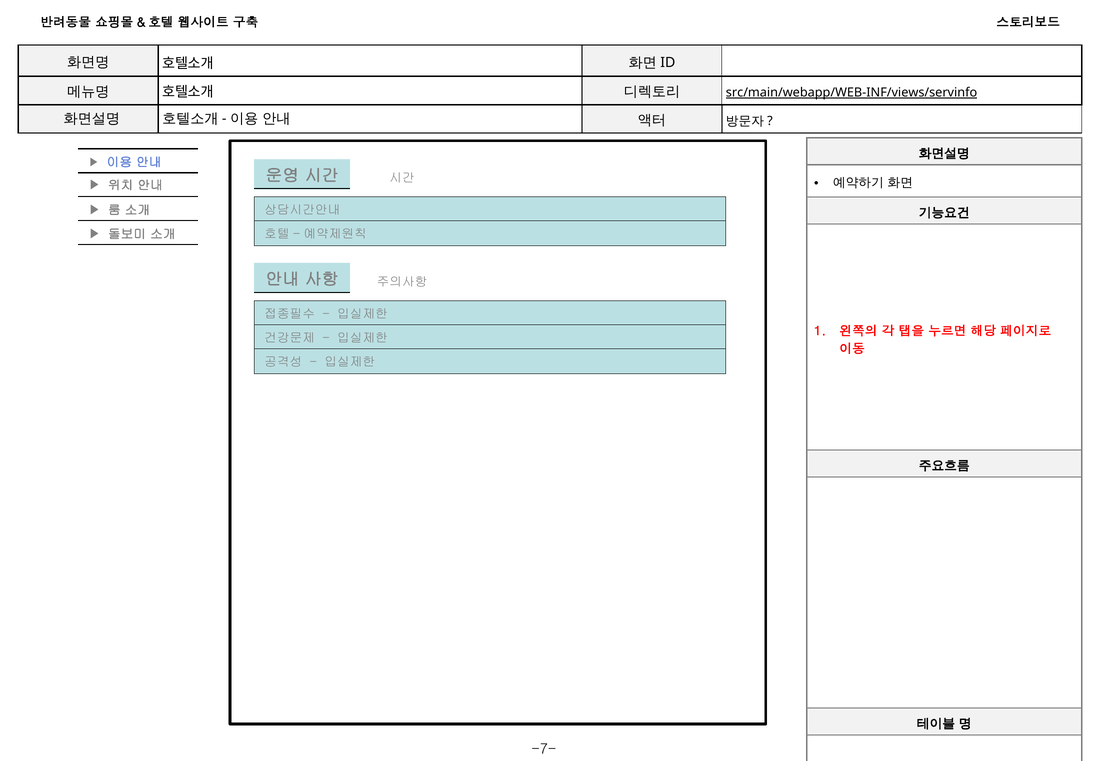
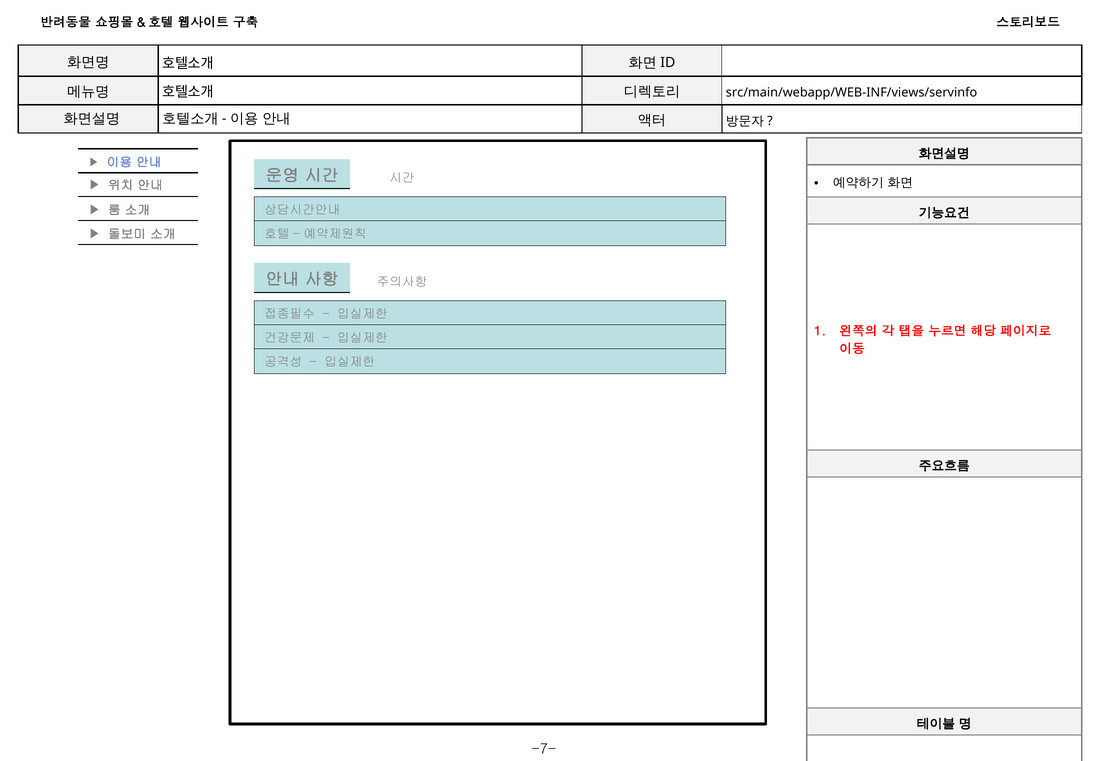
src/main/webapp/WEB-INF/views/servinfo underline: present -> none (852, 93)
